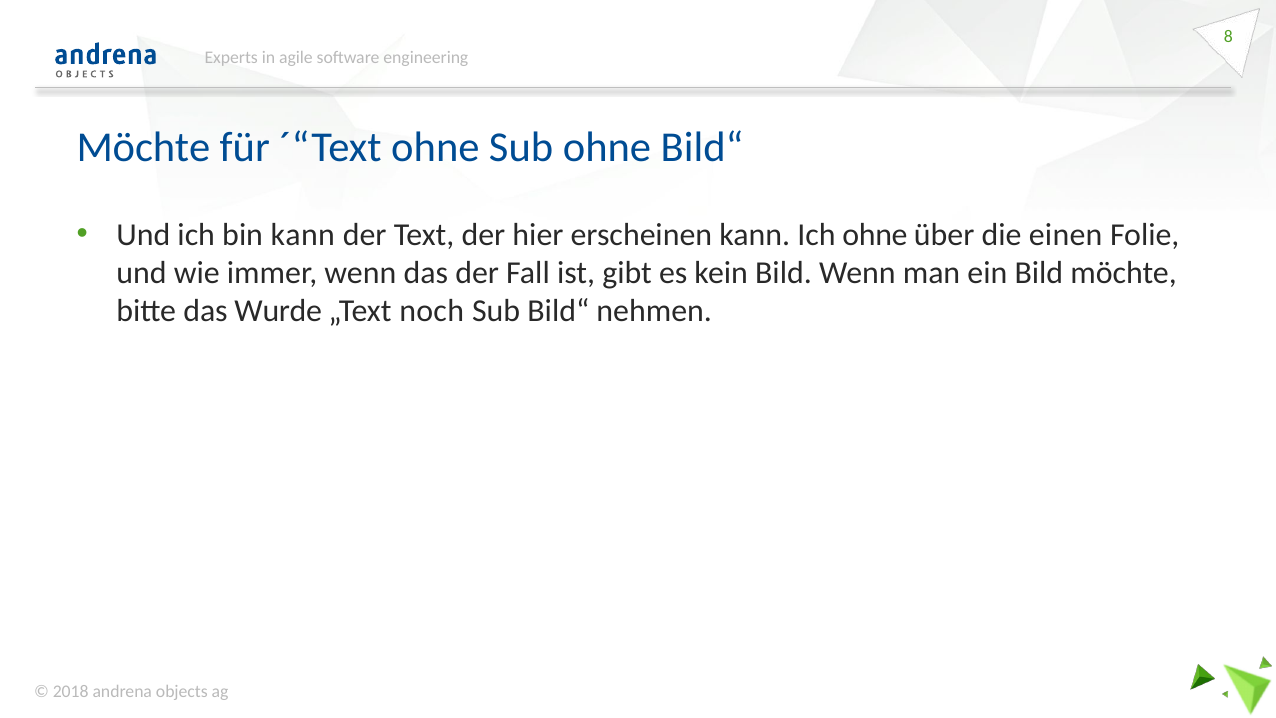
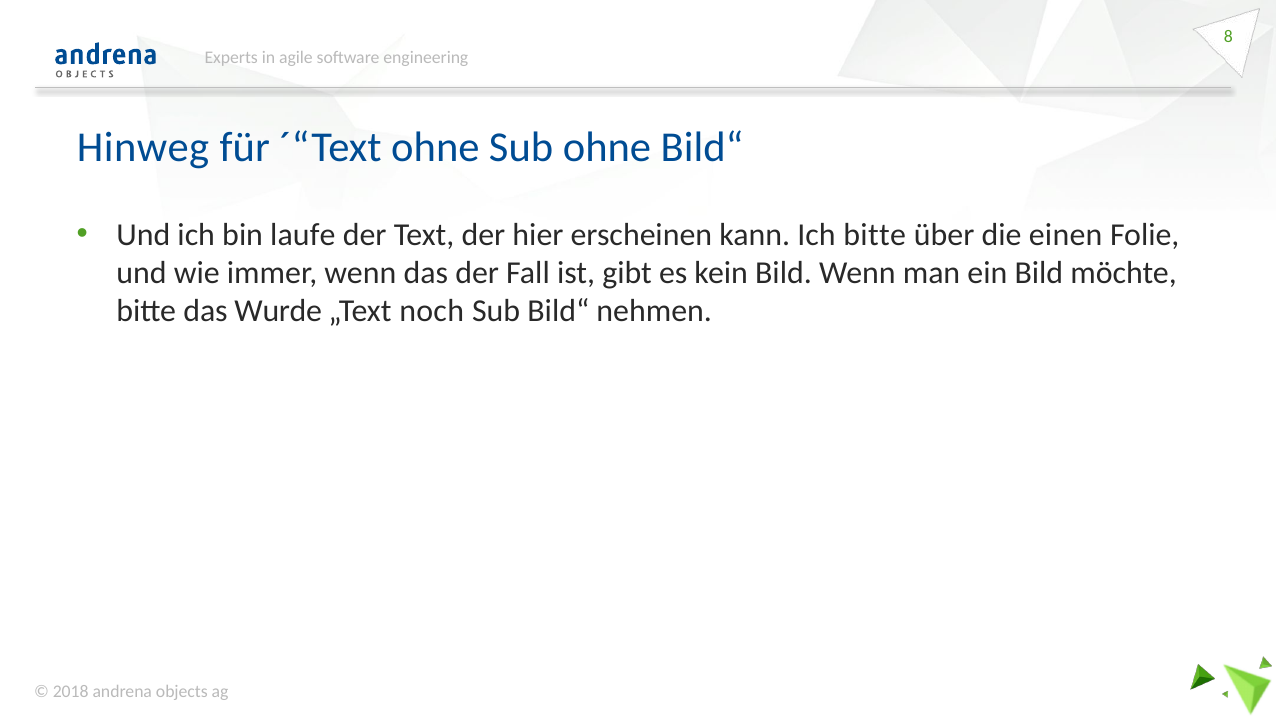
Möchte: Möchte -> Hinweg (143, 147)
bin kann: kann -> laufe (303, 235)
Ich ohne: ohne -> bitte (875, 235)
